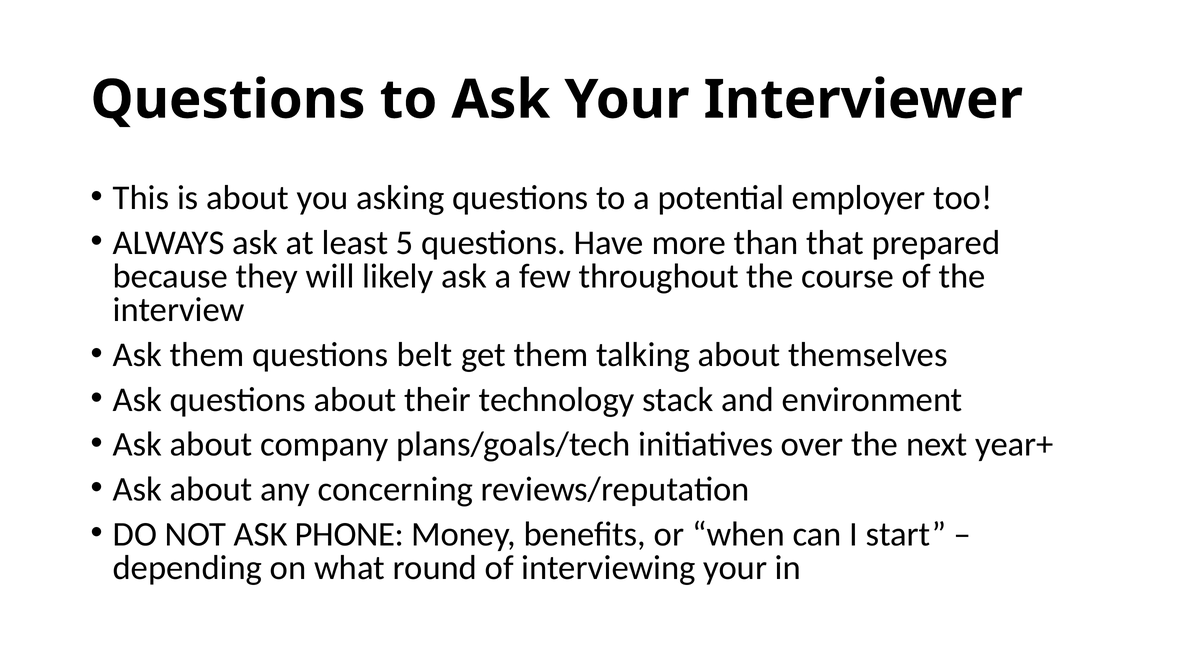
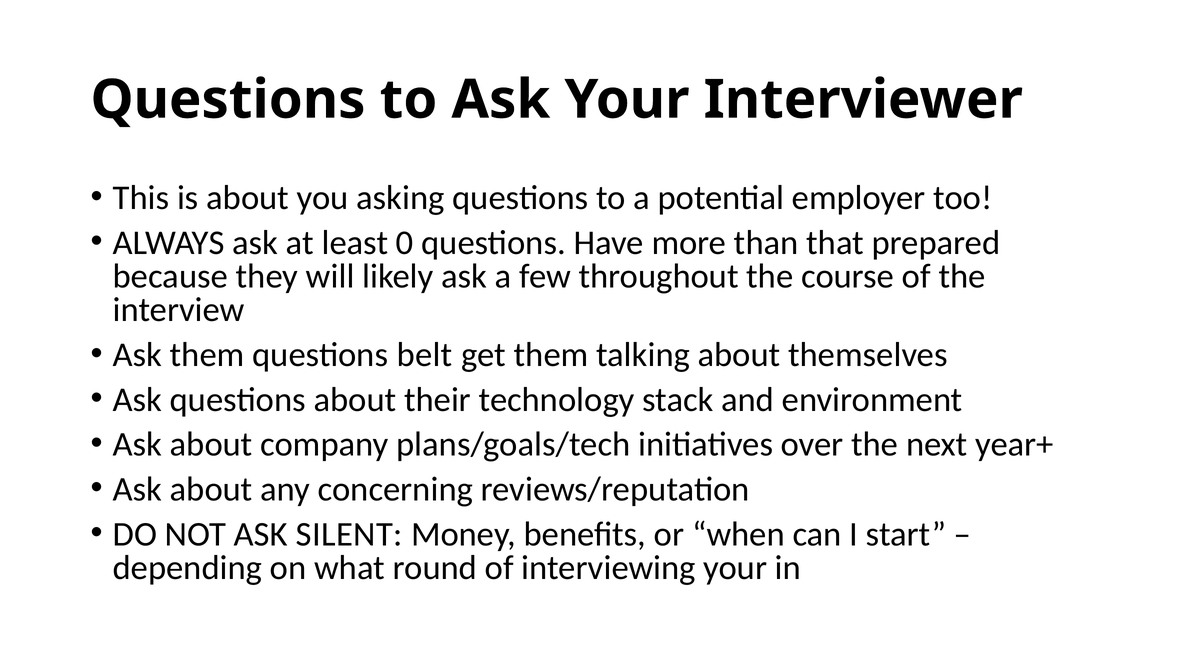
5: 5 -> 0 (405, 243)
PHONE: PHONE -> SILENT (349, 534)
